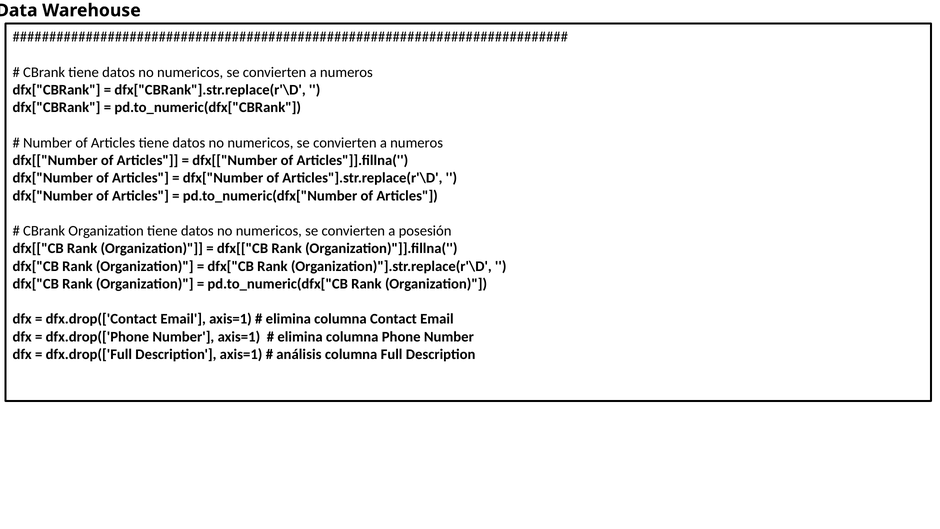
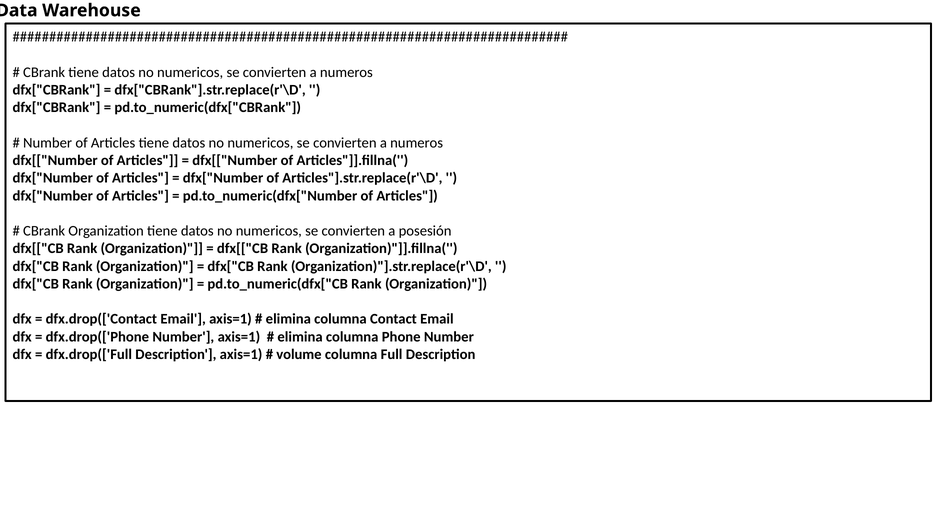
análisis: análisis -> volume (299, 354)
